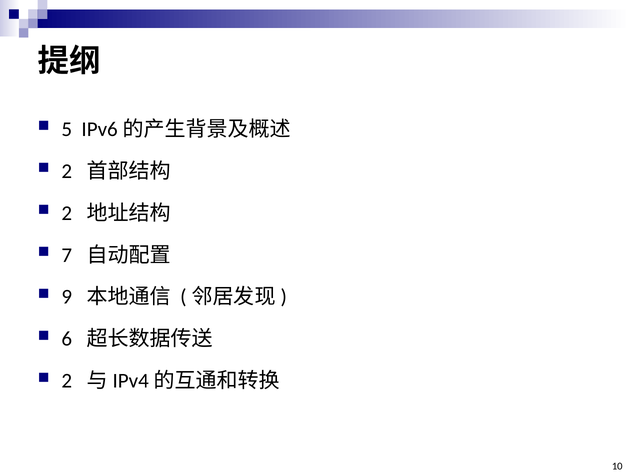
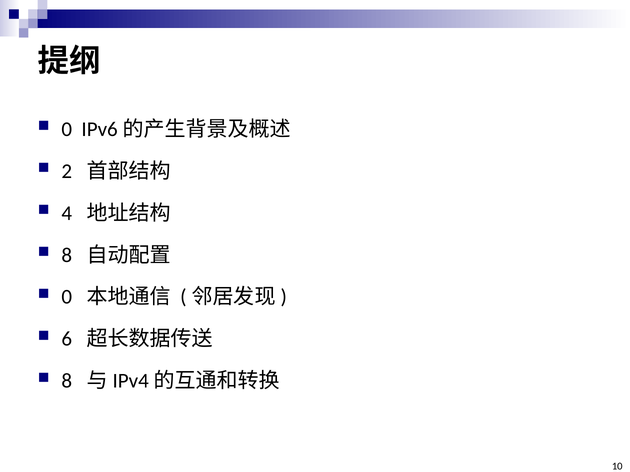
5: 5 -> 0 (67, 129)
2: 2 -> 4 (67, 213)
7: 7 -> 8 (67, 255)
9: 9 -> 0 (67, 297)
2: 2 -> 8 (67, 381)
